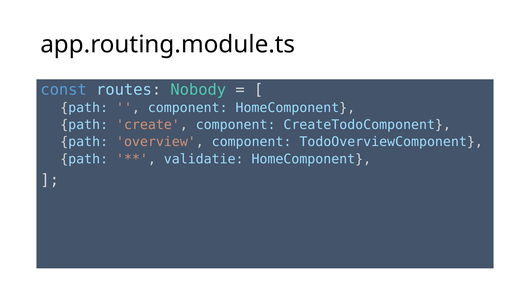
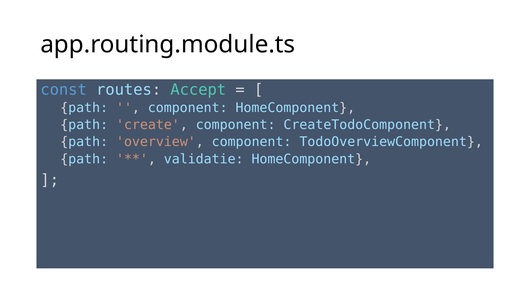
Nobody: Nobody -> Accept (198, 90)
